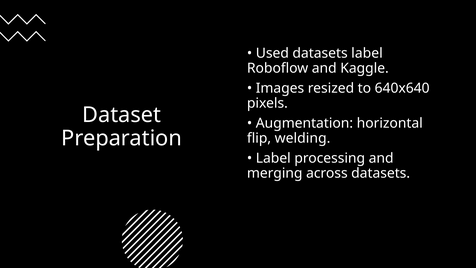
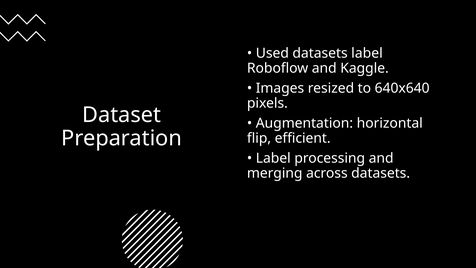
welding: welding -> efficient (303, 138)
